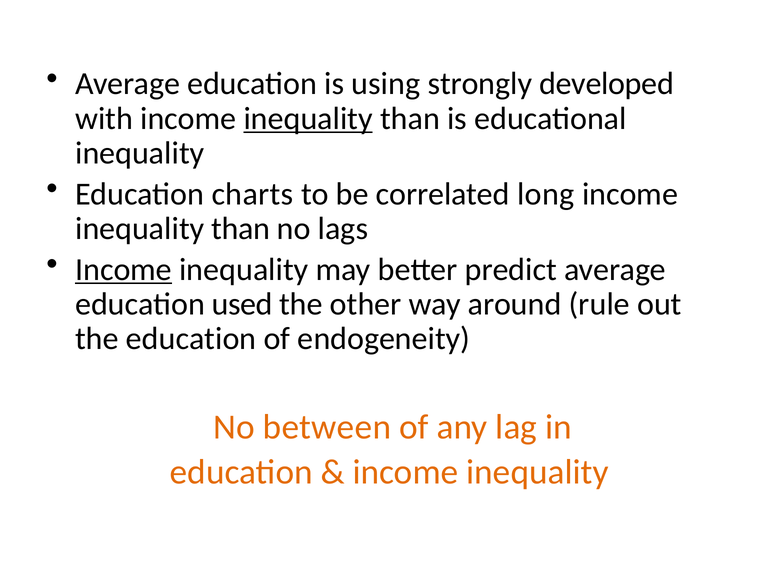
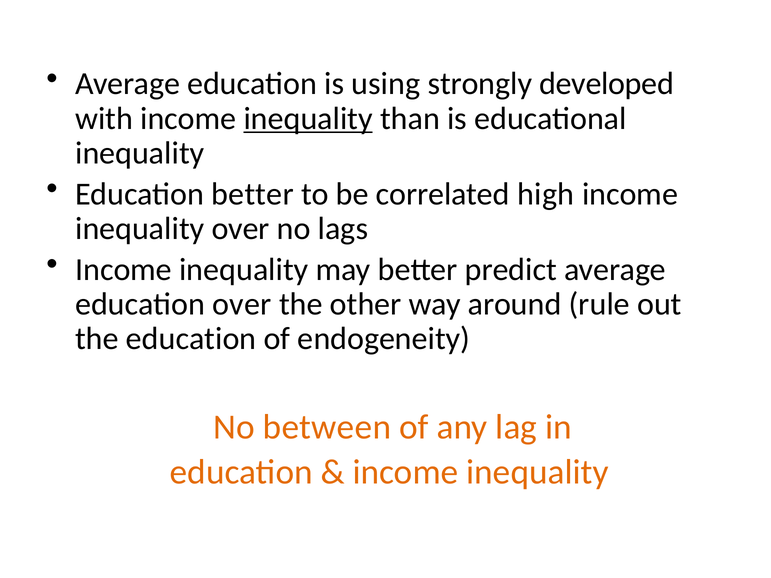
Education charts: charts -> better (253, 194)
long: long -> high (546, 194)
than: than -> over (241, 229)
Income underline: present -> none (124, 270)
education used: used -> over (242, 304)
